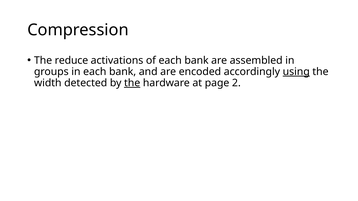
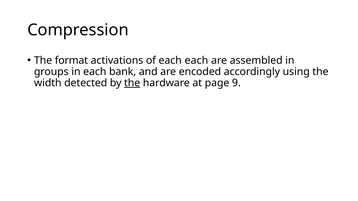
reduce: reduce -> format (71, 61)
of each bank: bank -> each (196, 61)
using underline: present -> none (296, 72)
2: 2 -> 9 (236, 83)
